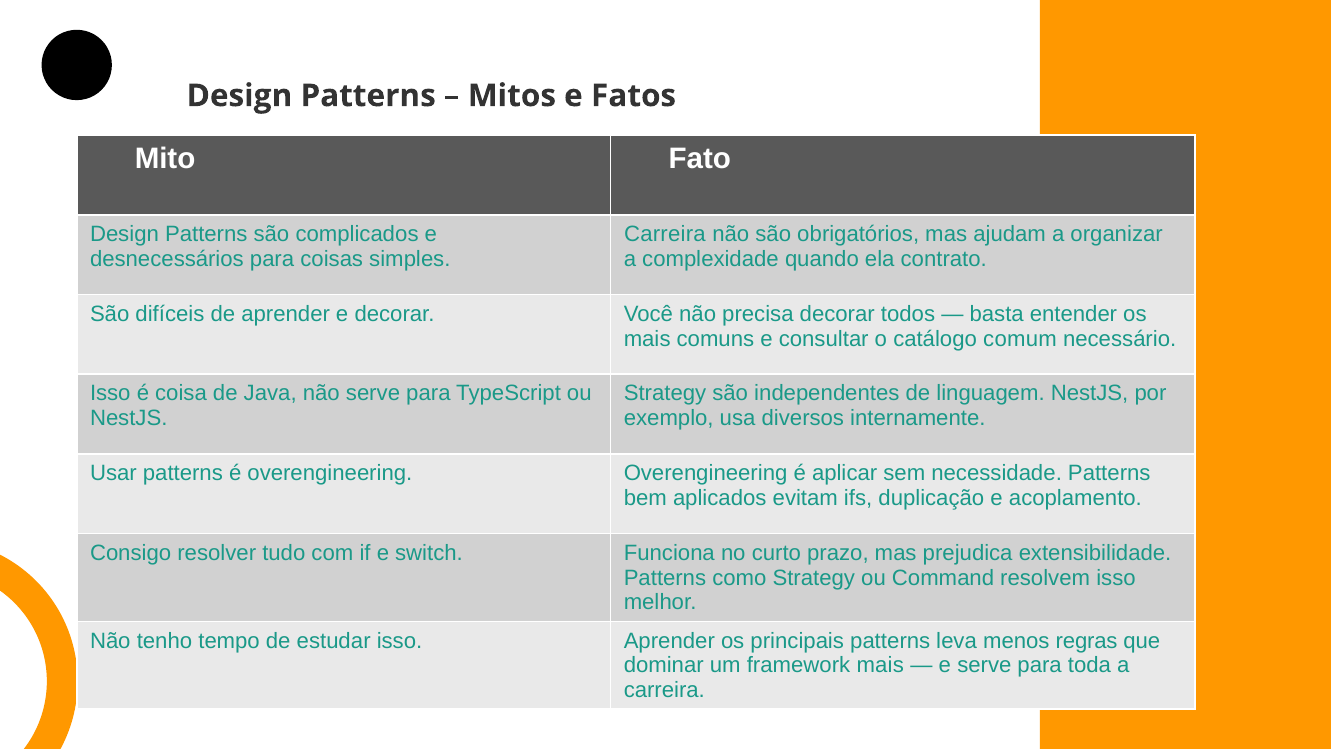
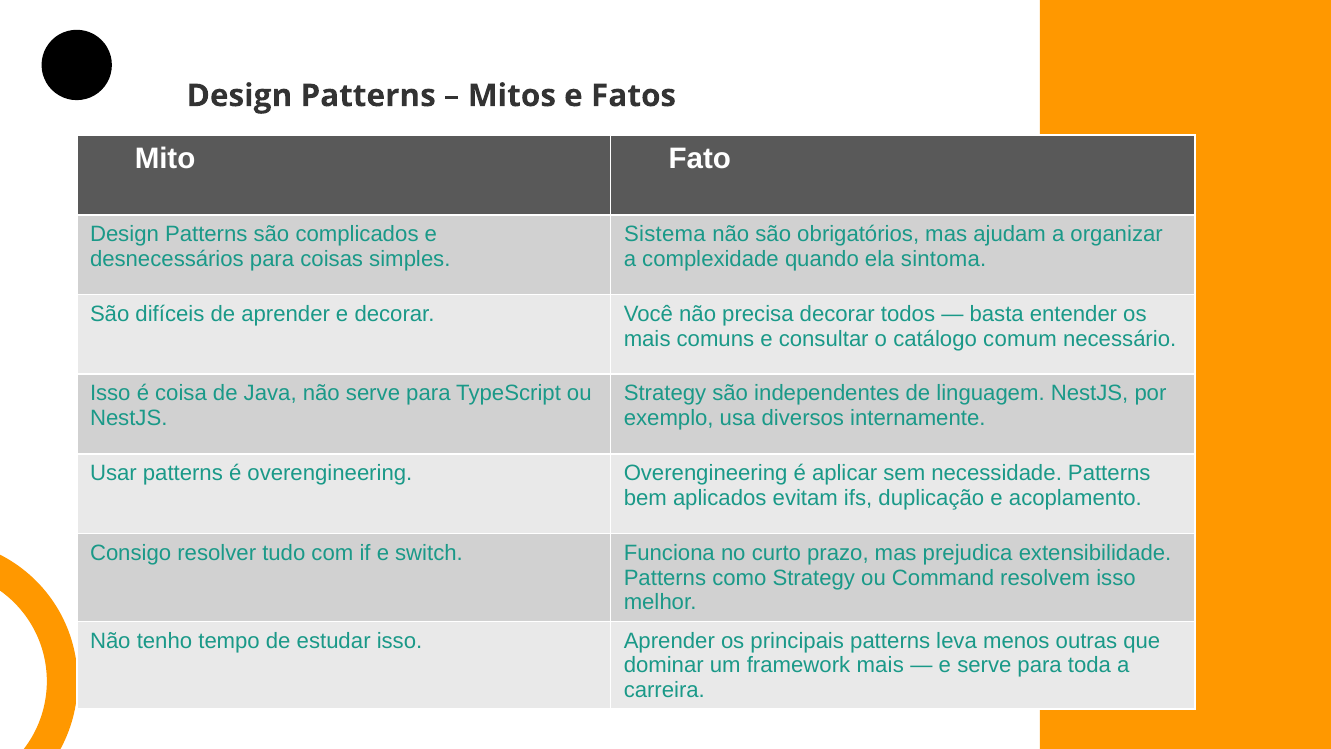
Carreira: Carreira -> Sistema (665, 234)
contrato: contrato -> sintoma (944, 259)
regras: regras -> outras (1086, 641)
